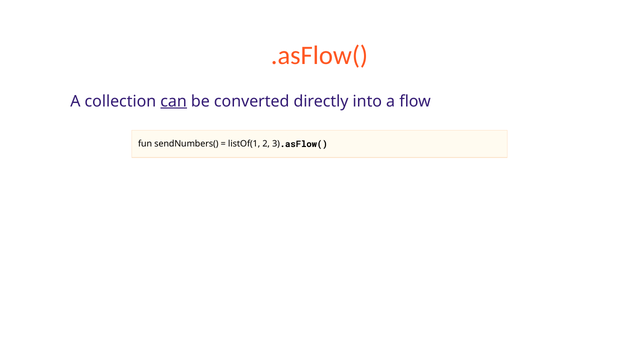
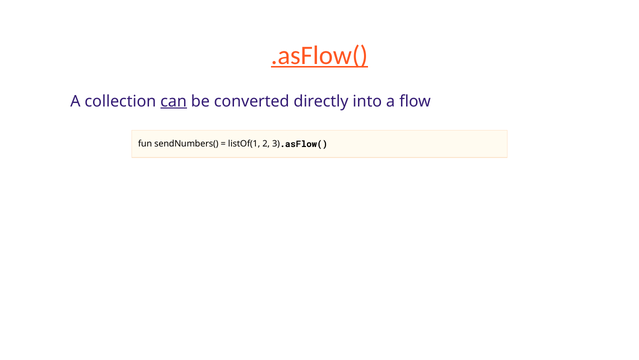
.asFlow( underline: none -> present (319, 55)
